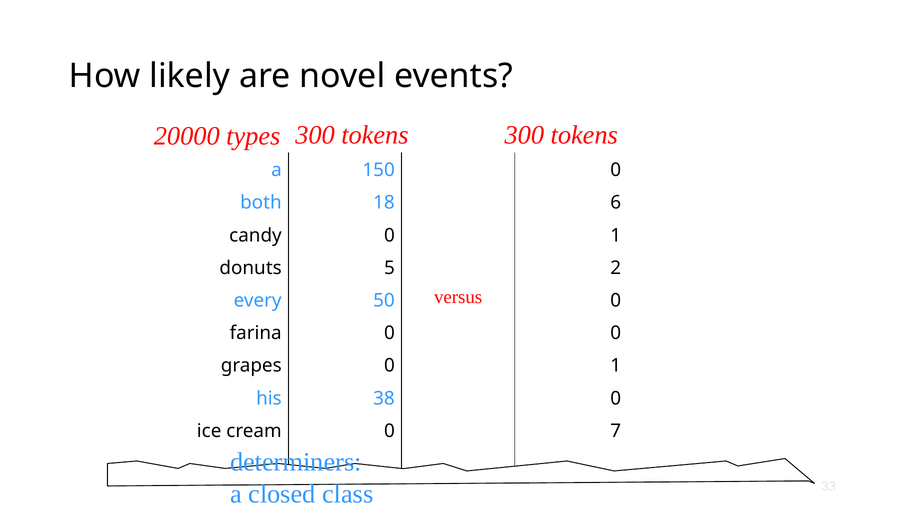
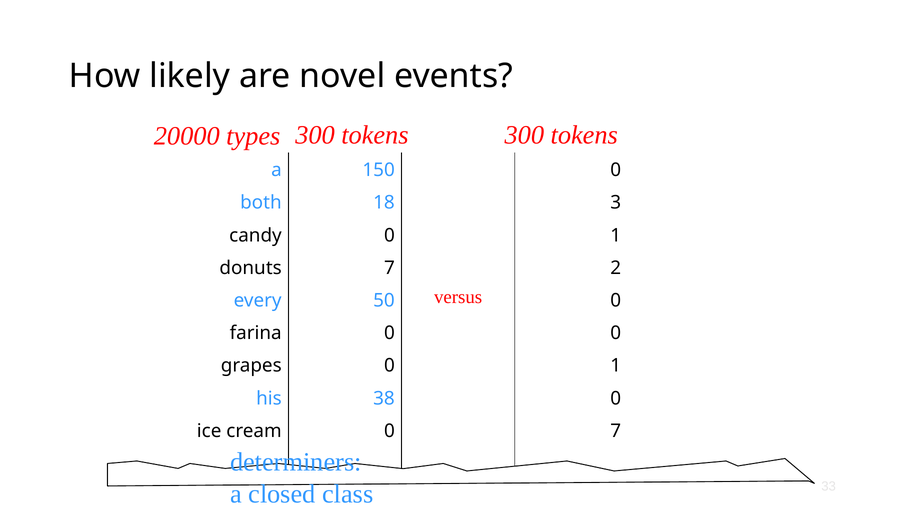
6: 6 -> 3 (616, 203)
donuts 5: 5 -> 7 (389, 268)
